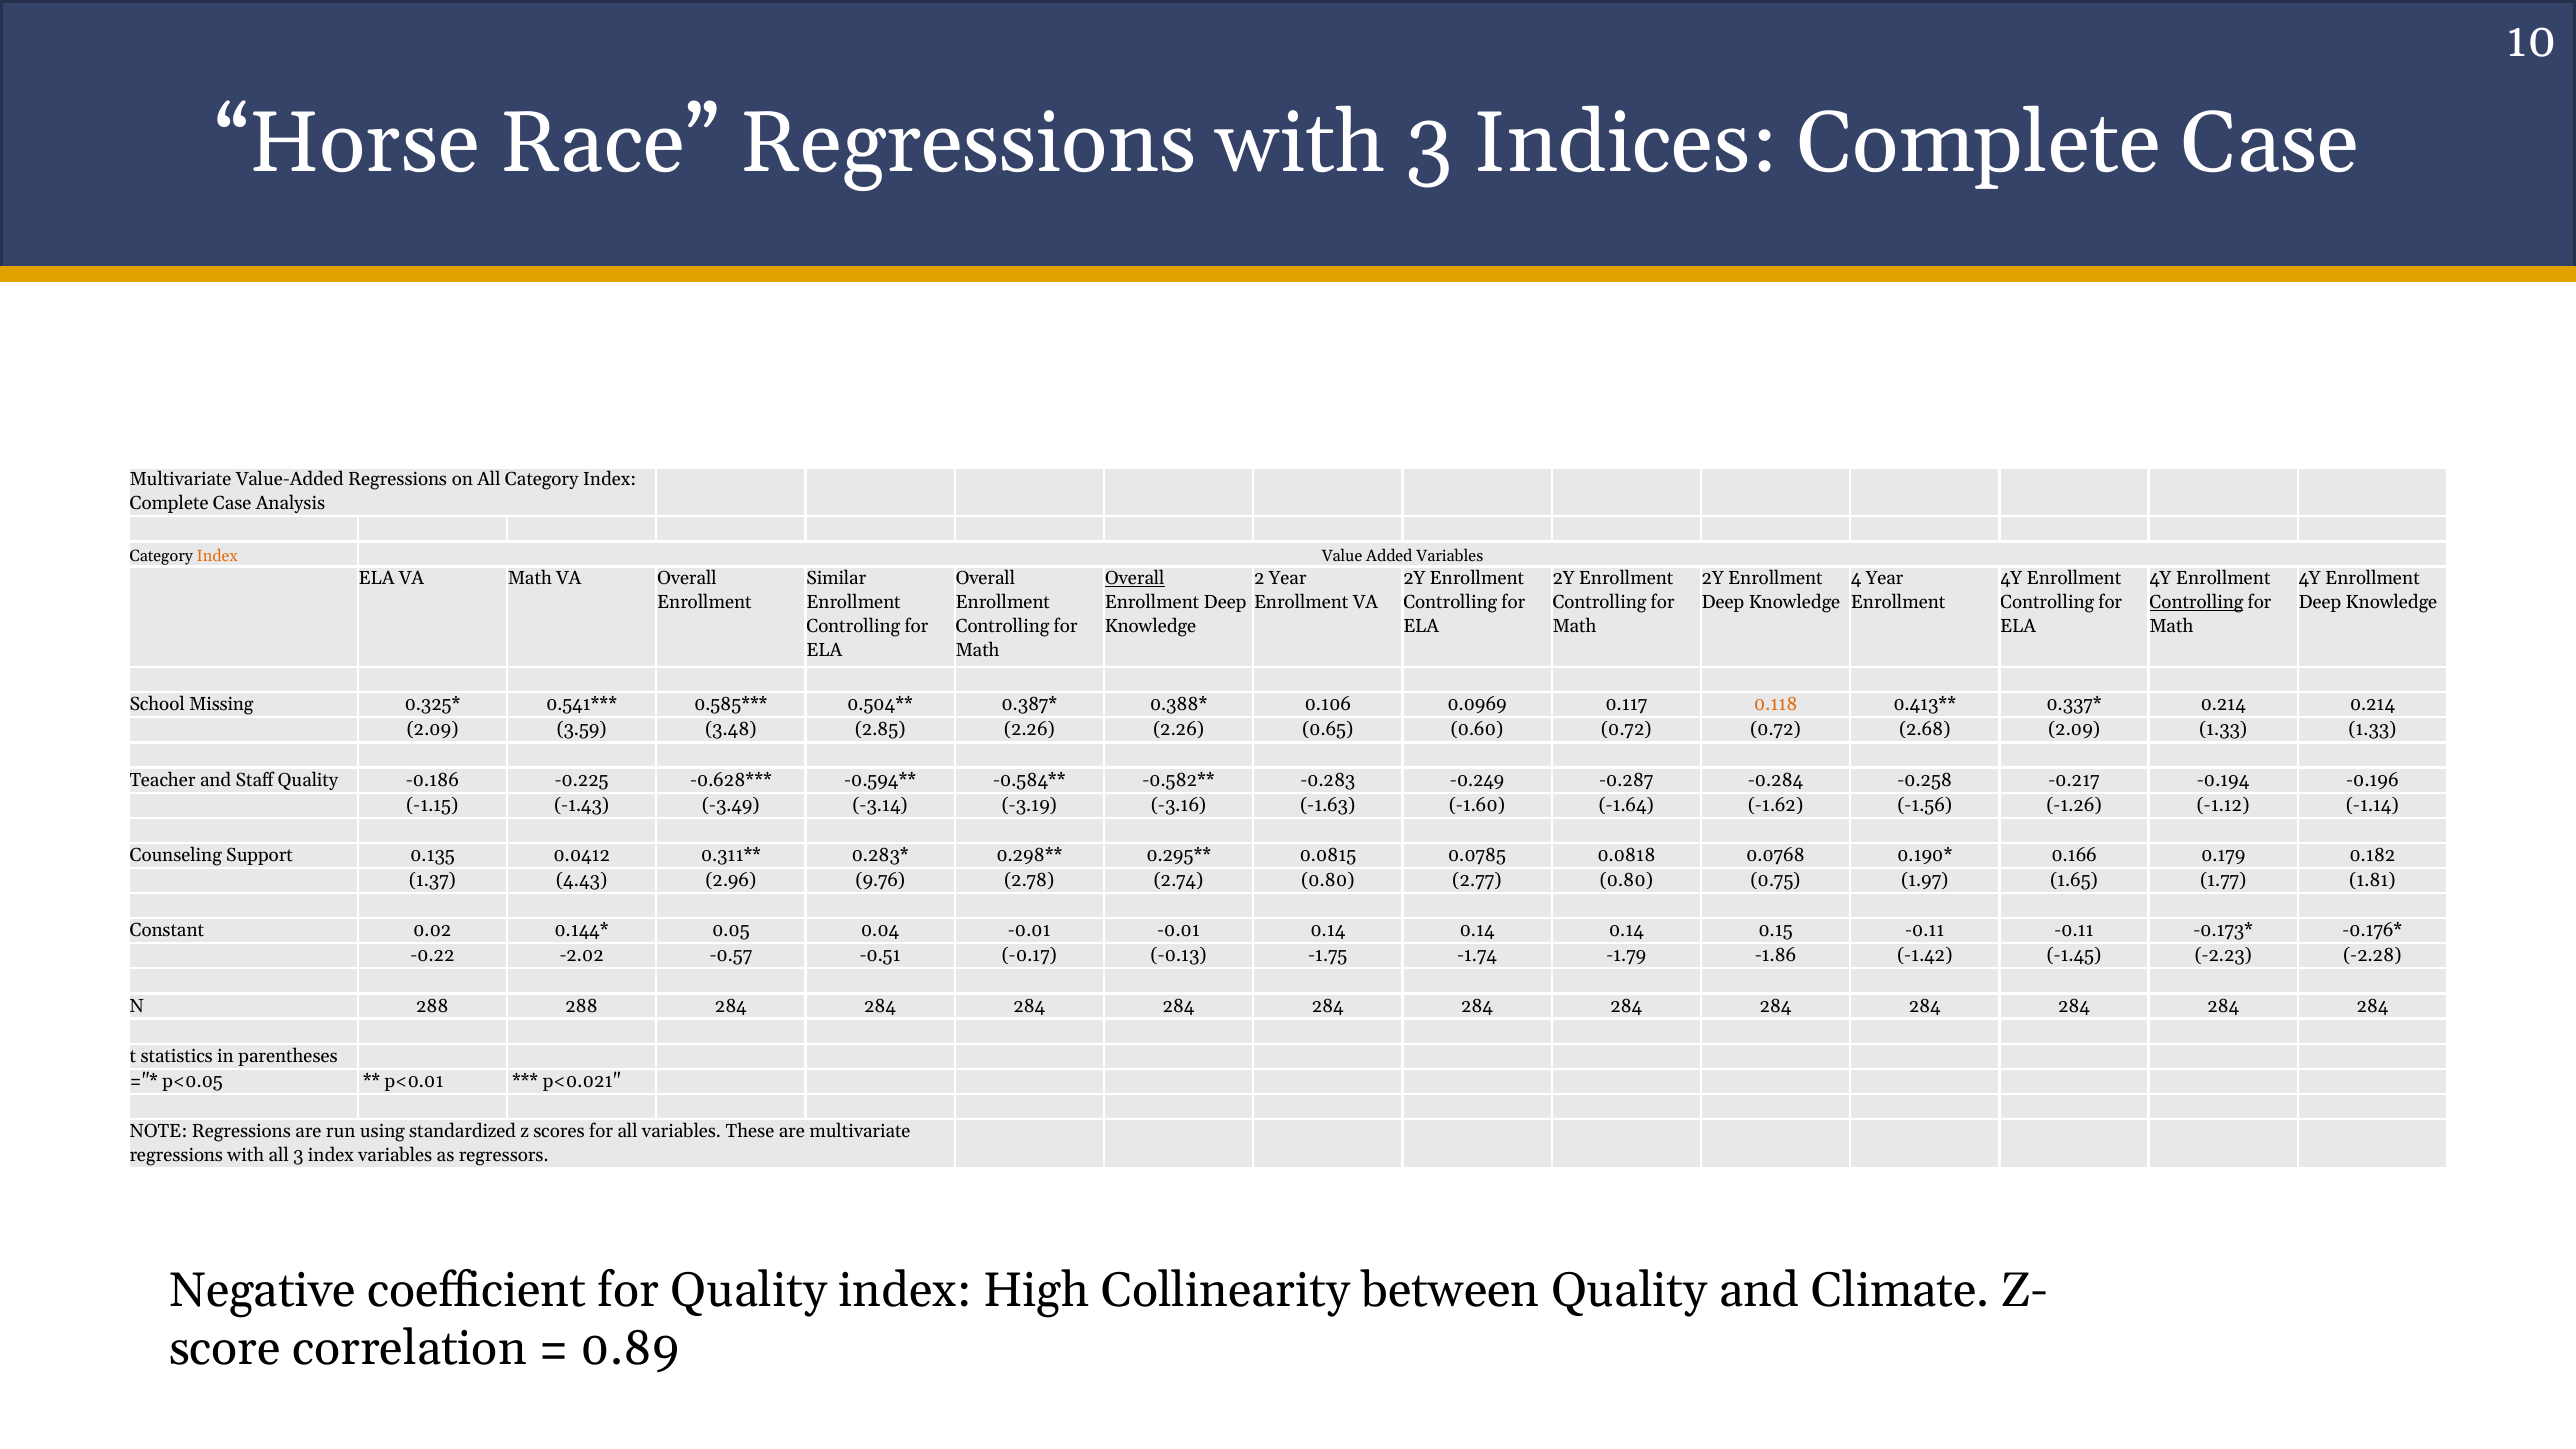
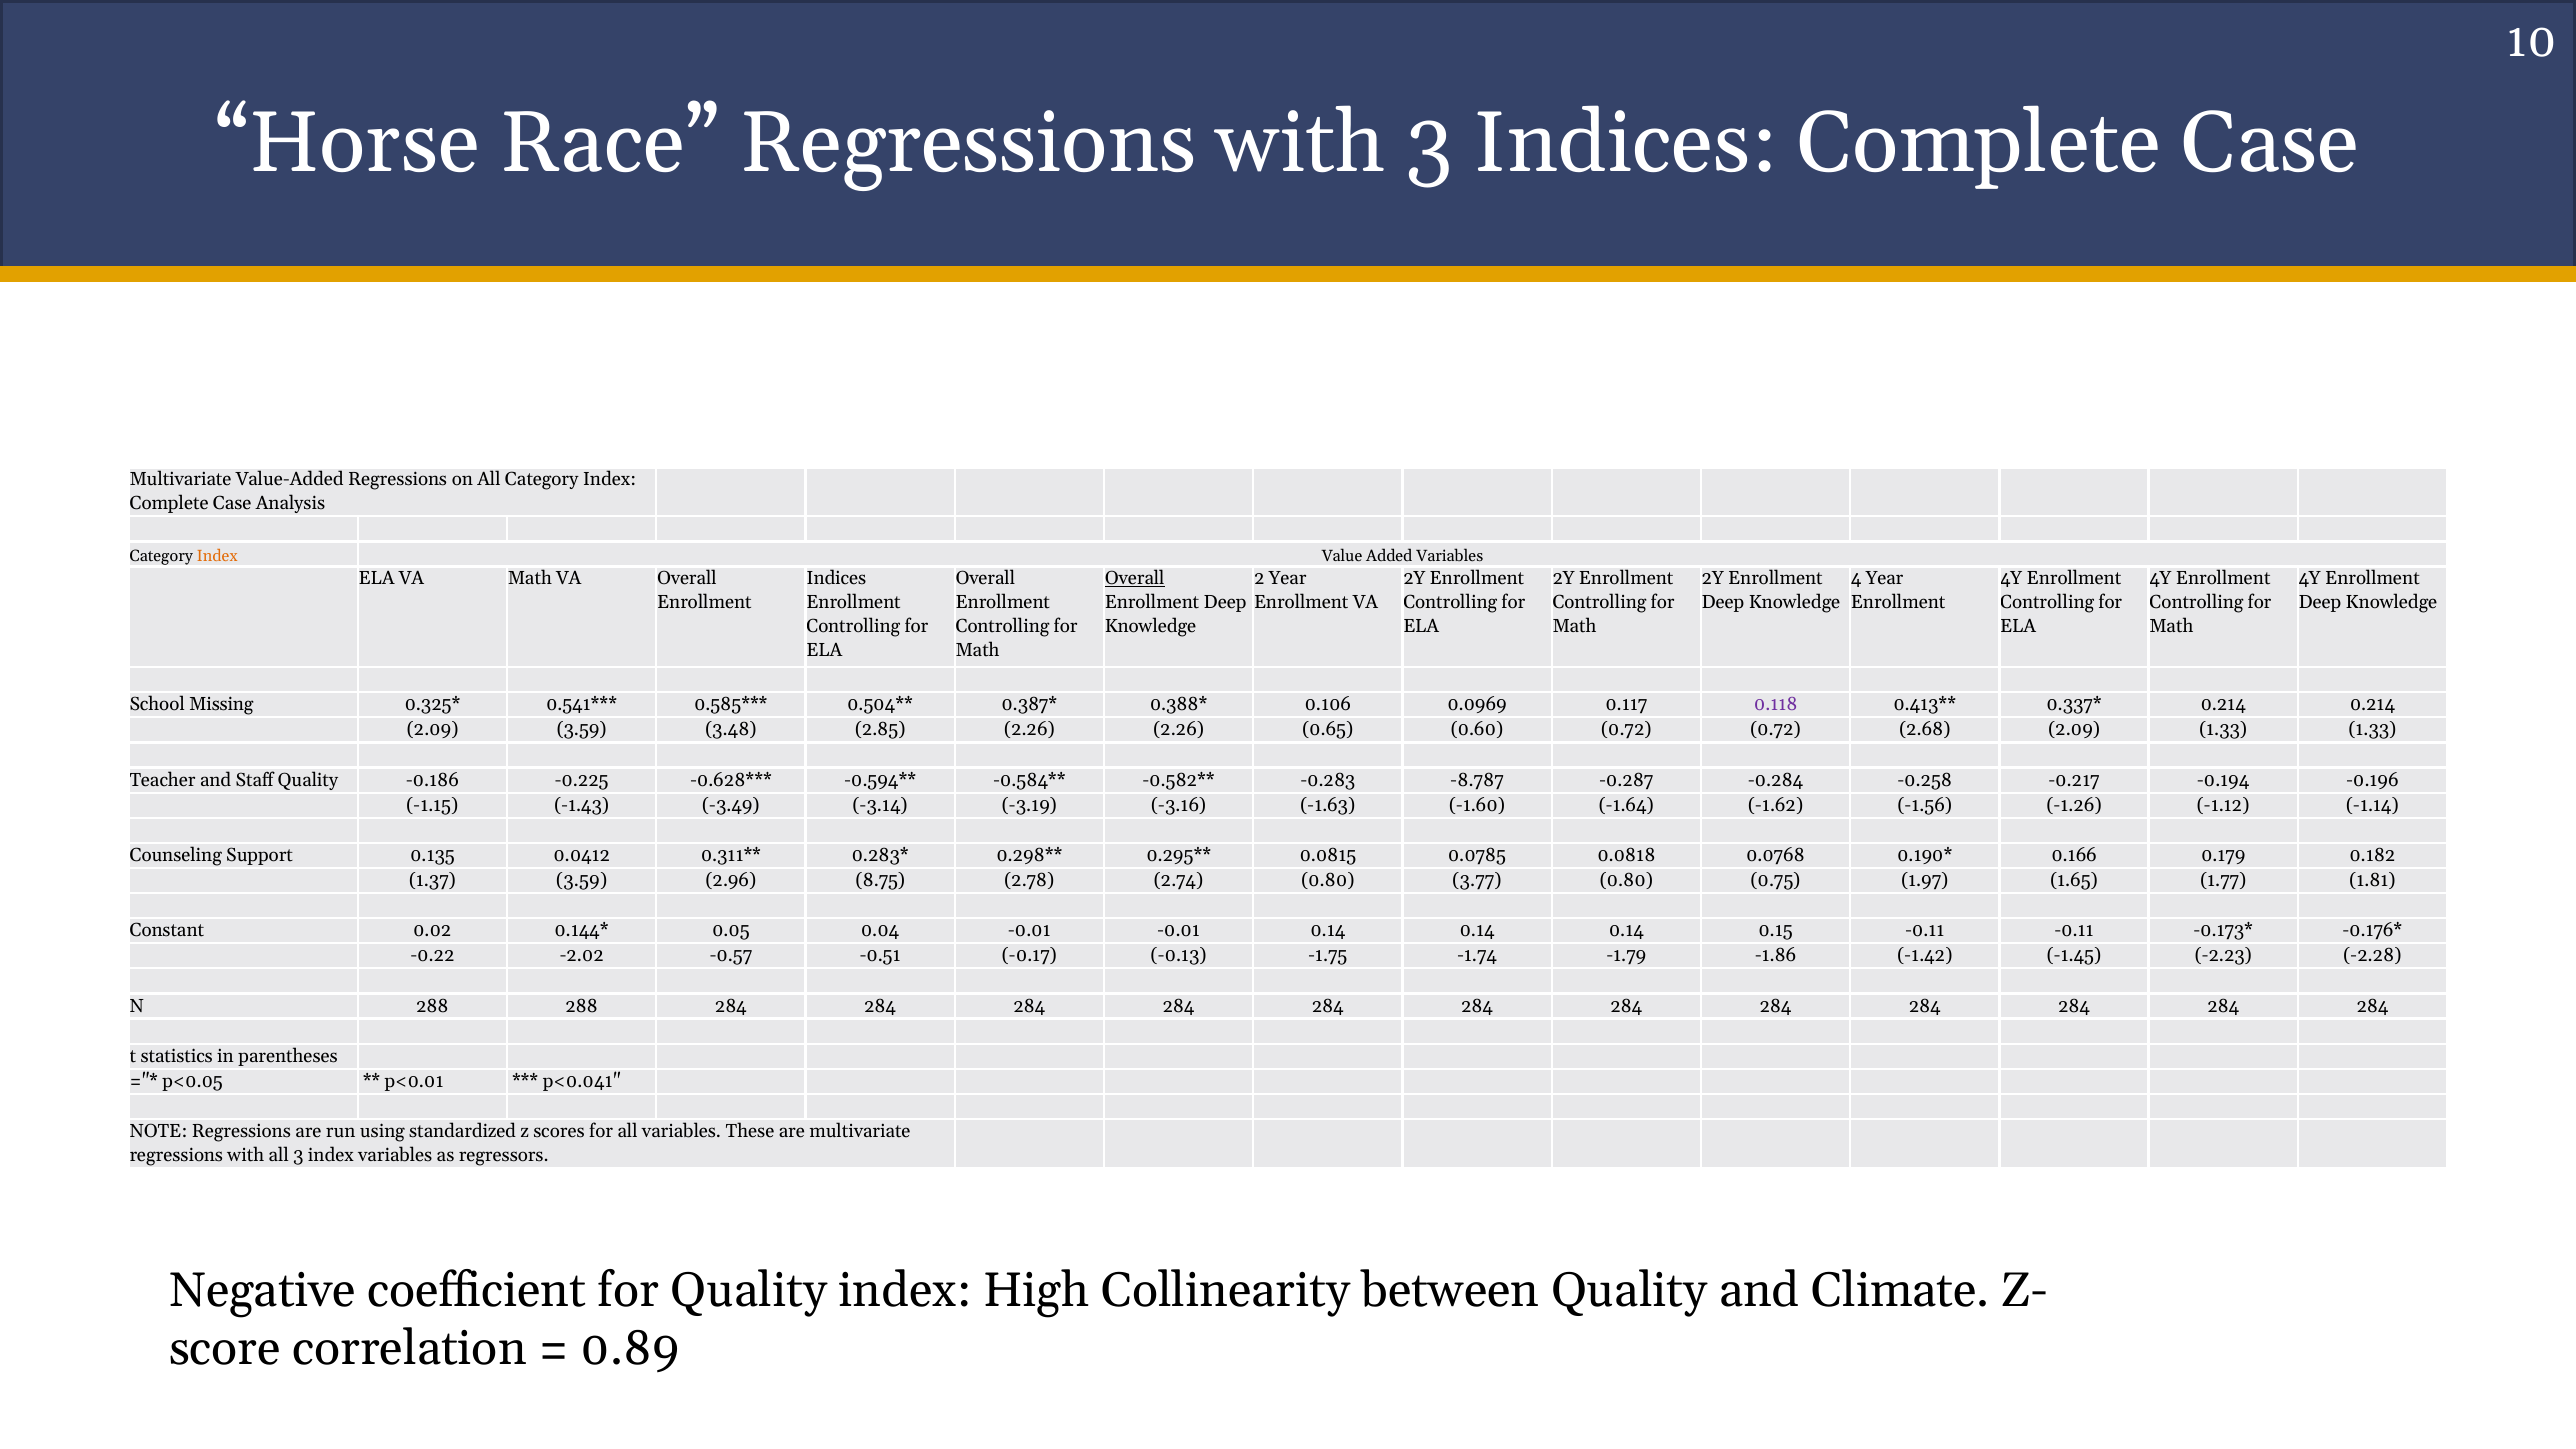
Similar: Similar -> Indices (836, 579)
Controlling underline: present -> none (2196, 602)
0.118 colour: orange -> purple (1776, 705)
-0.249: -0.249 -> -8.787 (1477, 780)
1.37 4.43: 4.43 -> 3.59 (582, 880)
9.76: 9.76 -> 8.75 (880, 880)
2.77: 2.77 -> 3.77 (1477, 880)
p<0.021: p<0.021 -> p<0.041 (582, 1081)
